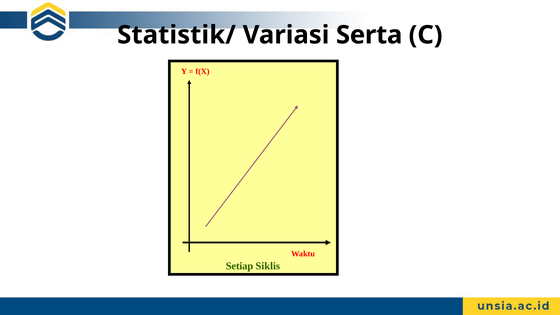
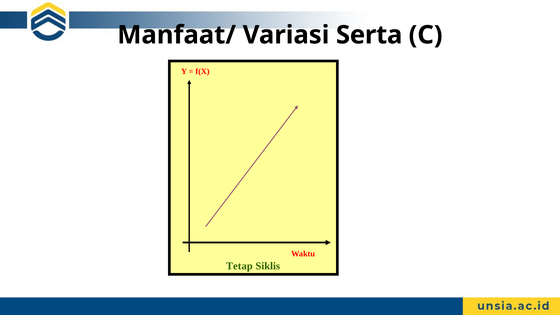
Statistik/: Statistik/ -> Manfaat/ (177, 35)
Setiap: Setiap -> Tetap (239, 266)
